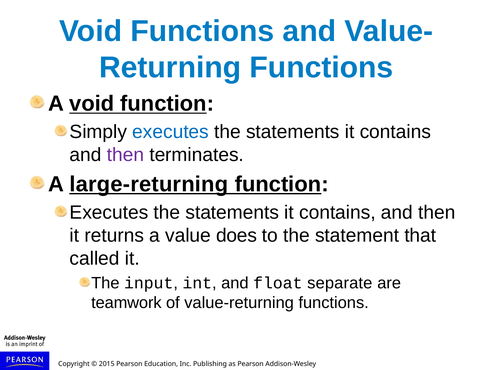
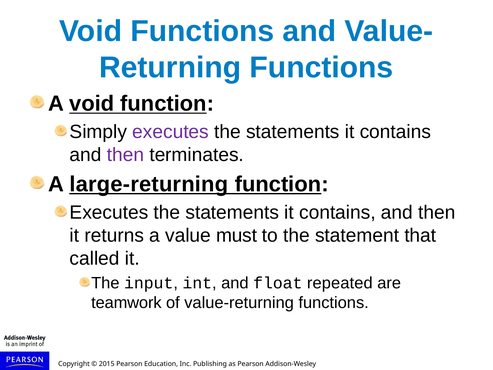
executes colour: blue -> purple (171, 132)
does: does -> must (237, 235)
separate: separate -> repeated (340, 283)
